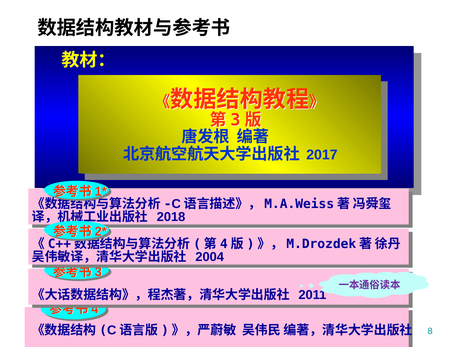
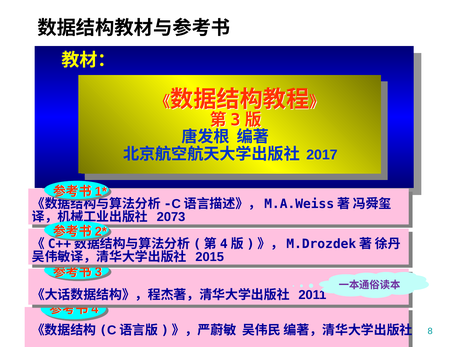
2018: 2018 -> 2073 (171, 217)
2004: 2004 -> 2015 (210, 257)
